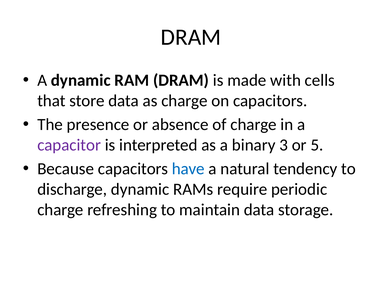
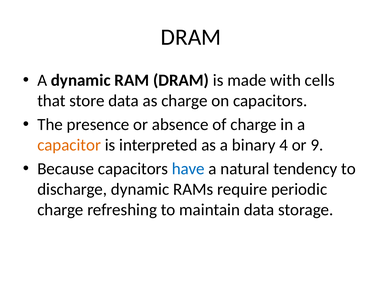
capacitor colour: purple -> orange (69, 145)
3: 3 -> 4 (284, 145)
5: 5 -> 9 (317, 145)
